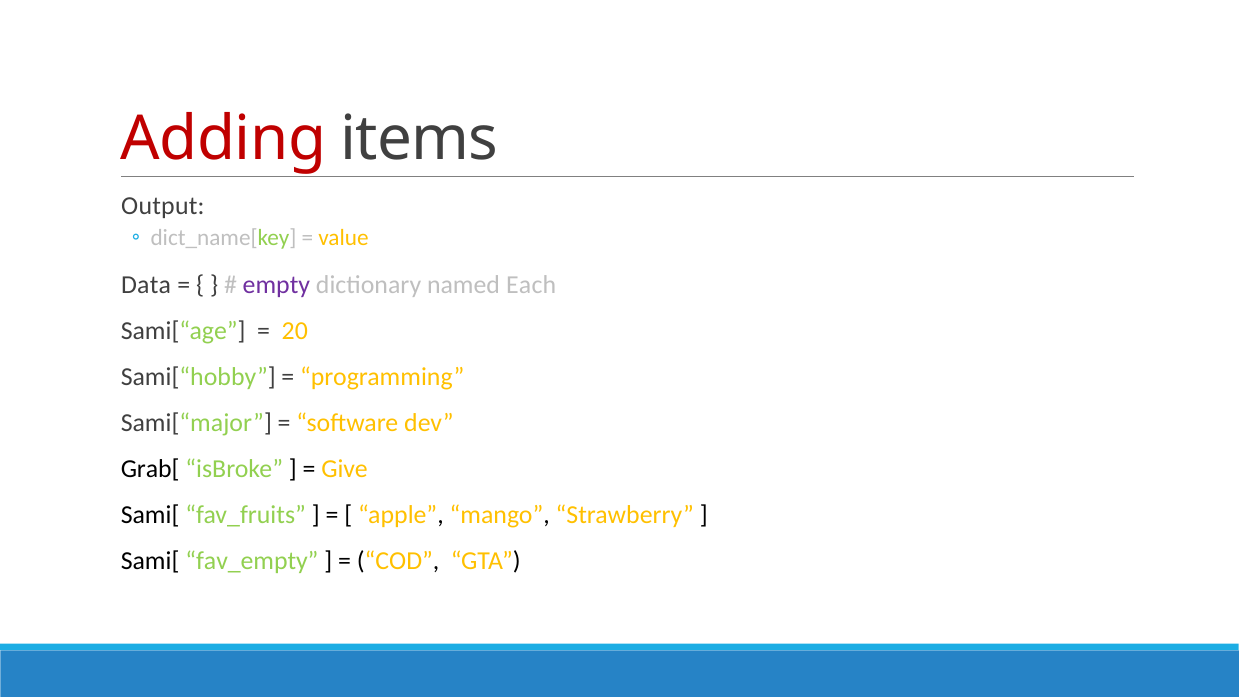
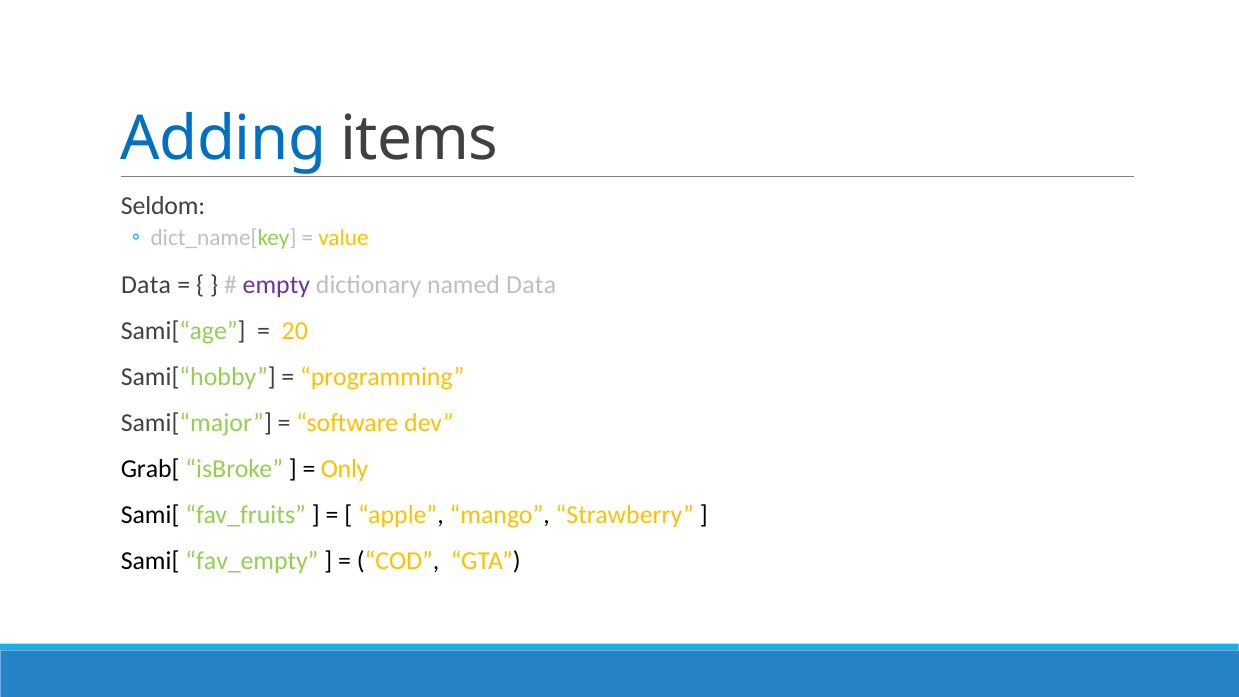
Adding colour: red -> blue (223, 139)
Output: Output -> Seldom (163, 206)
named Each: Each -> Data (531, 285)
Give: Give -> Only (345, 469)
